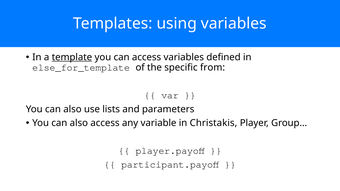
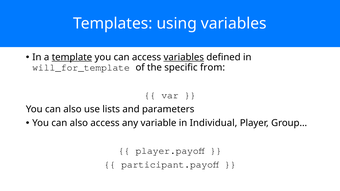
variables underline: none -> present (184, 57)
else_for_template: else_for_template -> will_for_template (81, 68)
Christakis: Christakis -> Individual (213, 123)
